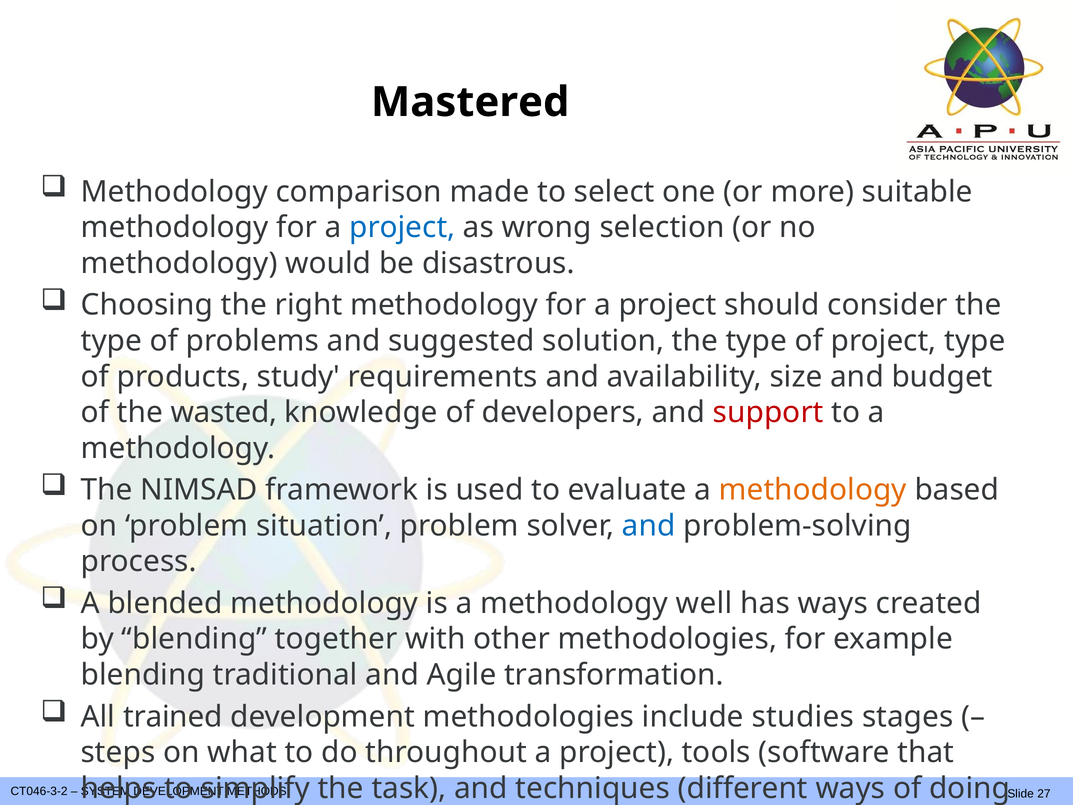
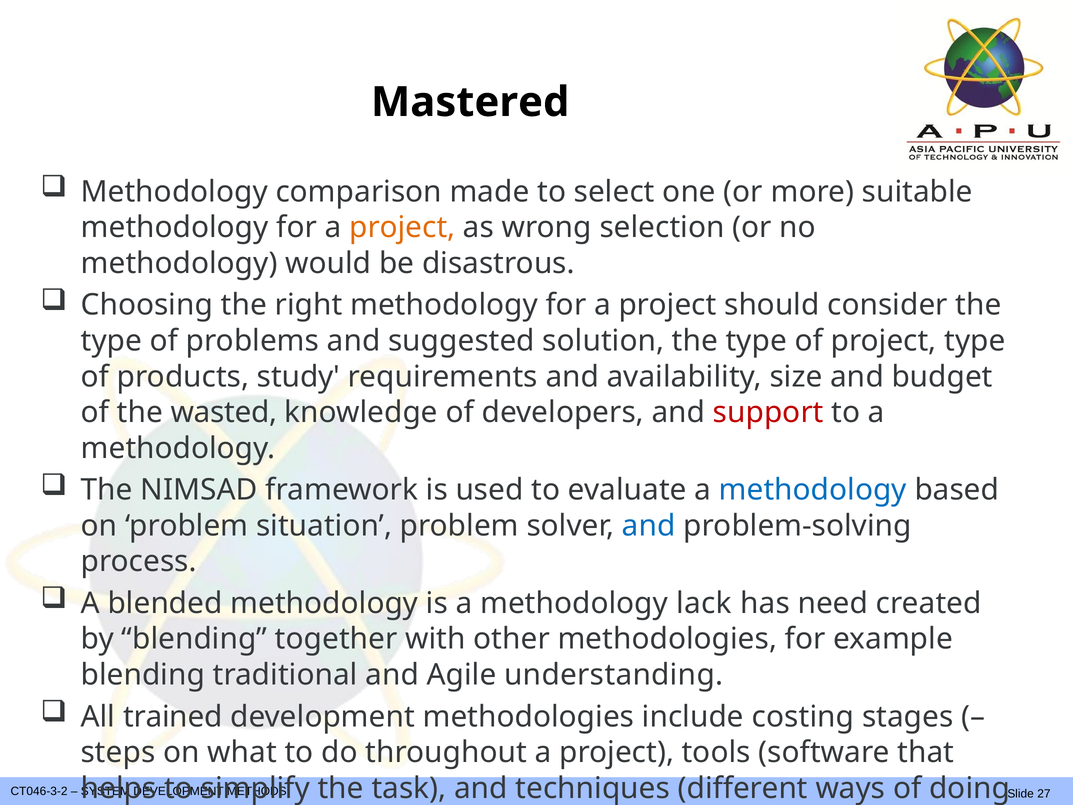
project colour: blue -> orange (402, 227)
methodology colour: orange -> blue (813, 490)
well: well -> lack (704, 603)
has ways: ways -> need (833, 603)
transformation: transformation -> understanding (614, 675)
studies: studies -> costing (803, 716)
